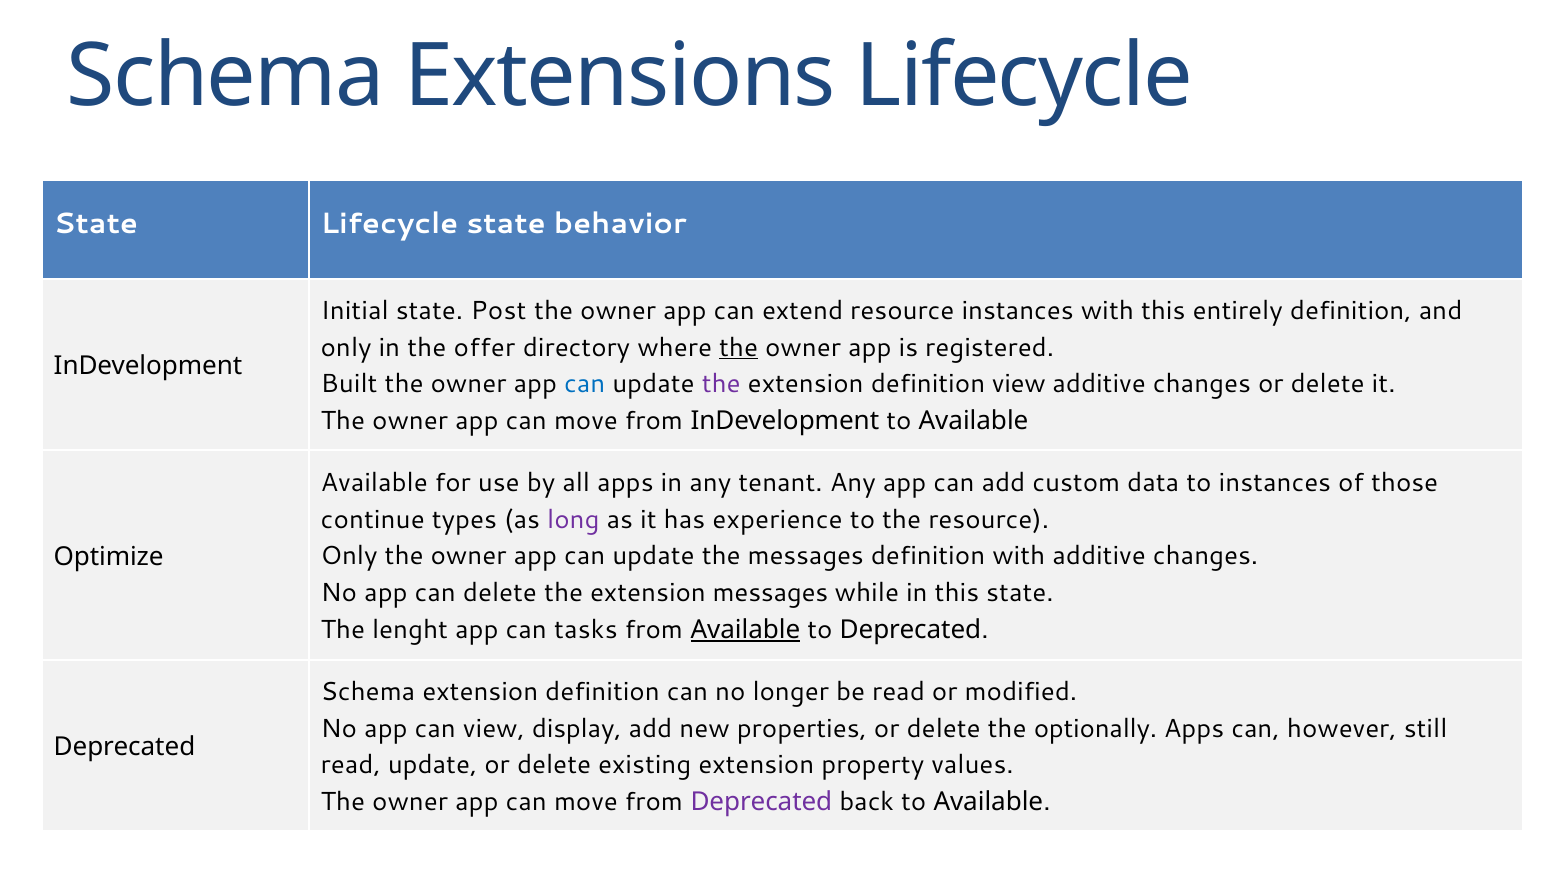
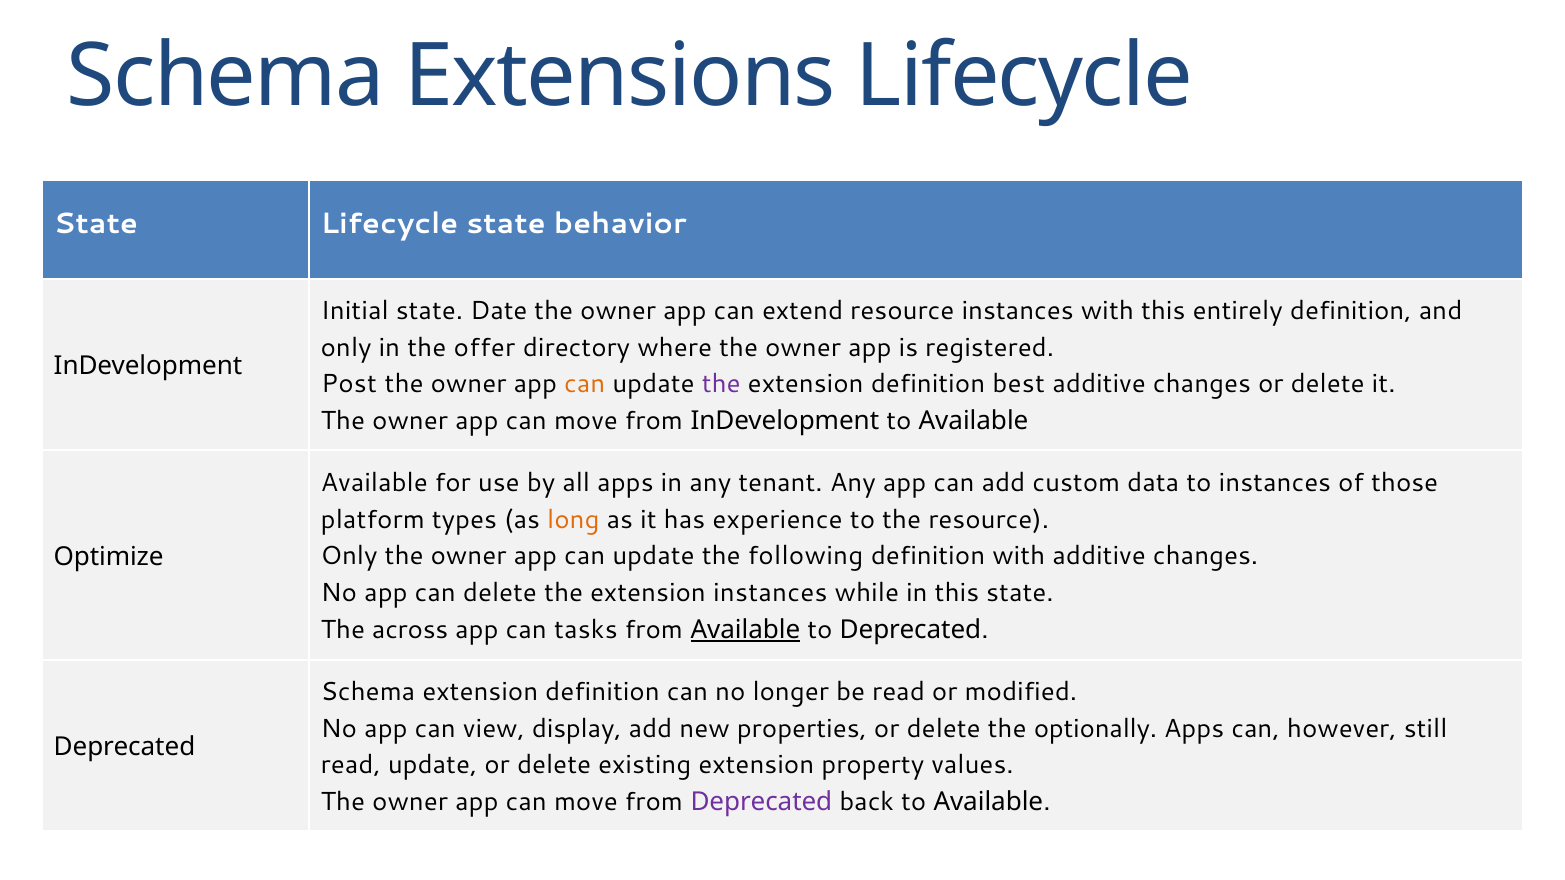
Post: Post -> Date (499, 311)
the underline: present -> none (739, 348)
Built: Built -> Post (349, 384)
can colour: blue -> orange (585, 384)
definition view: view -> best (1019, 384)
continue: continue -> platform (373, 520)
long colour: purple -> orange (573, 520)
the messages: messages -> following (806, 557)
extension messages: messages -> instances (770, 593)
lenght: lenght -> across (410, 630)
